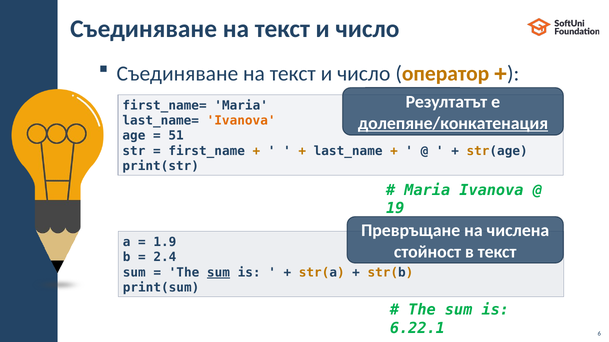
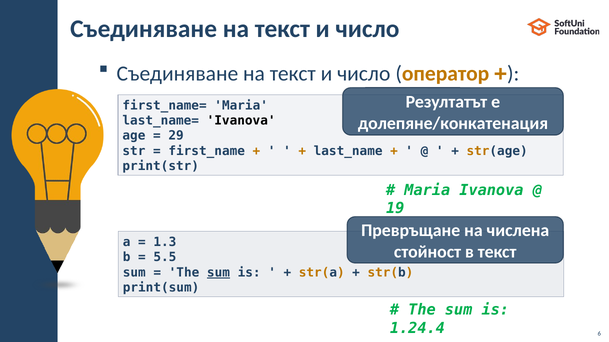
Ivanova colour: orange -> black (241, 121)
долепяне/конкатенация underline: present -> none (453, 123)
51: 51 -> 29 (176, 136)
1.9: 1.9 -> 1.3 (165, 242)
2.4: 2.4 -> 5.5 (165, 258)
6.22.1: 6.22.1 -> 1.24.4 (417, 329)
